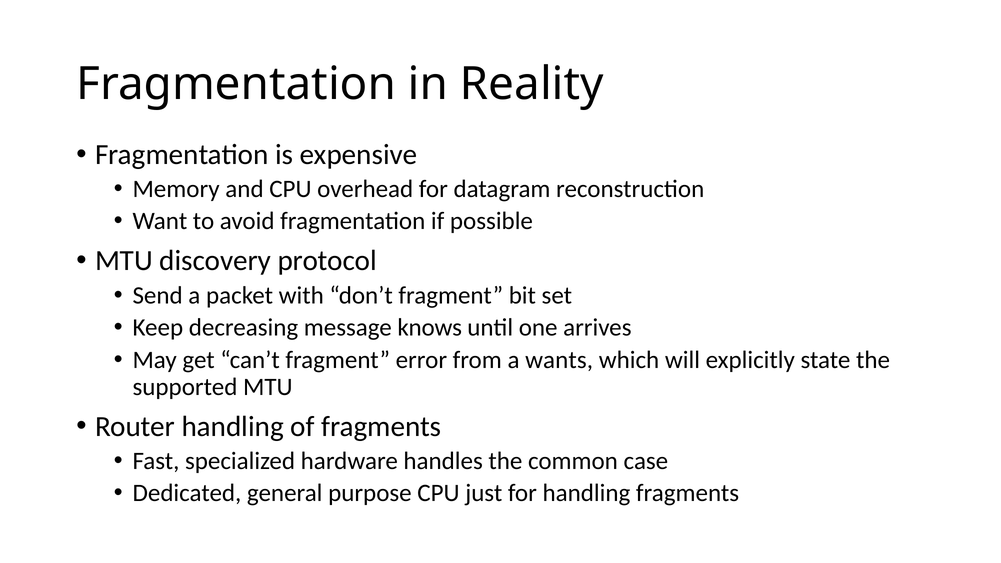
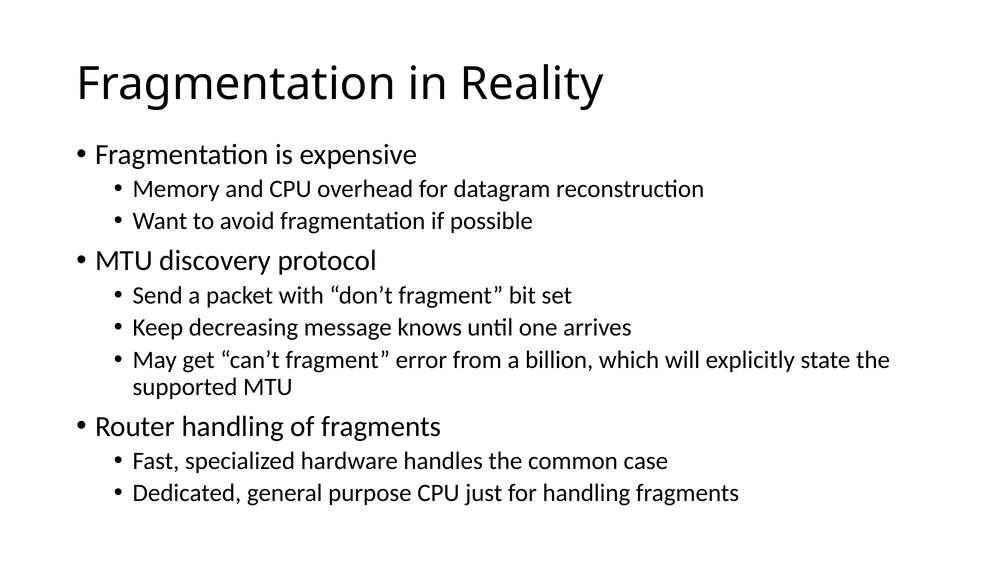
wants: wants -> billion (559, 360)
